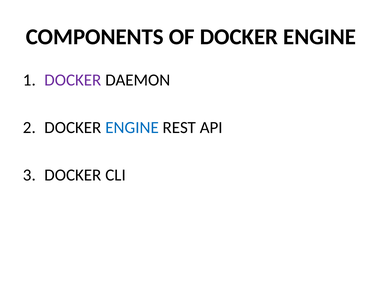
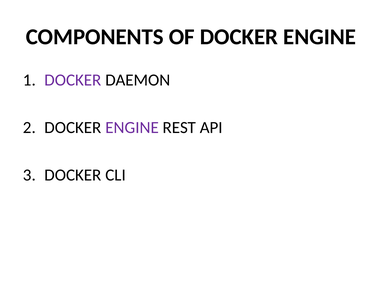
ENGINE colour: blue -> purple (132, 128)
